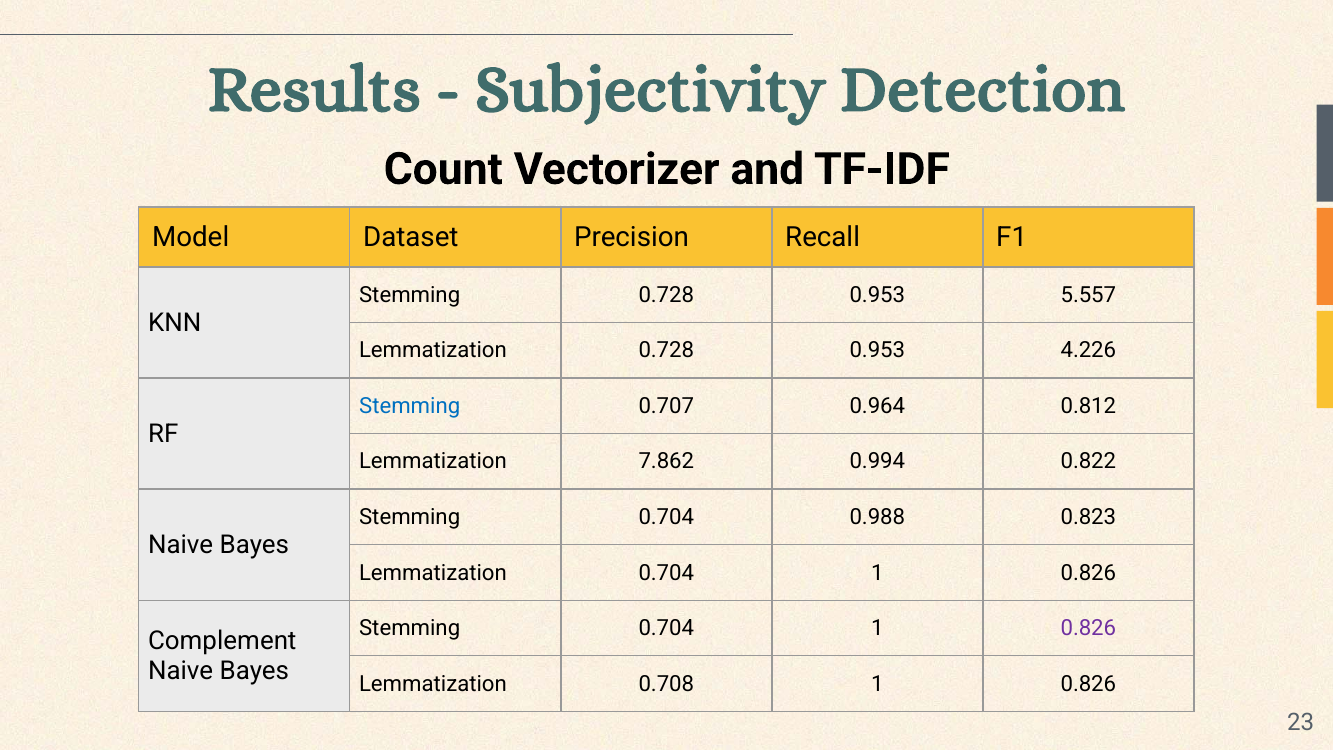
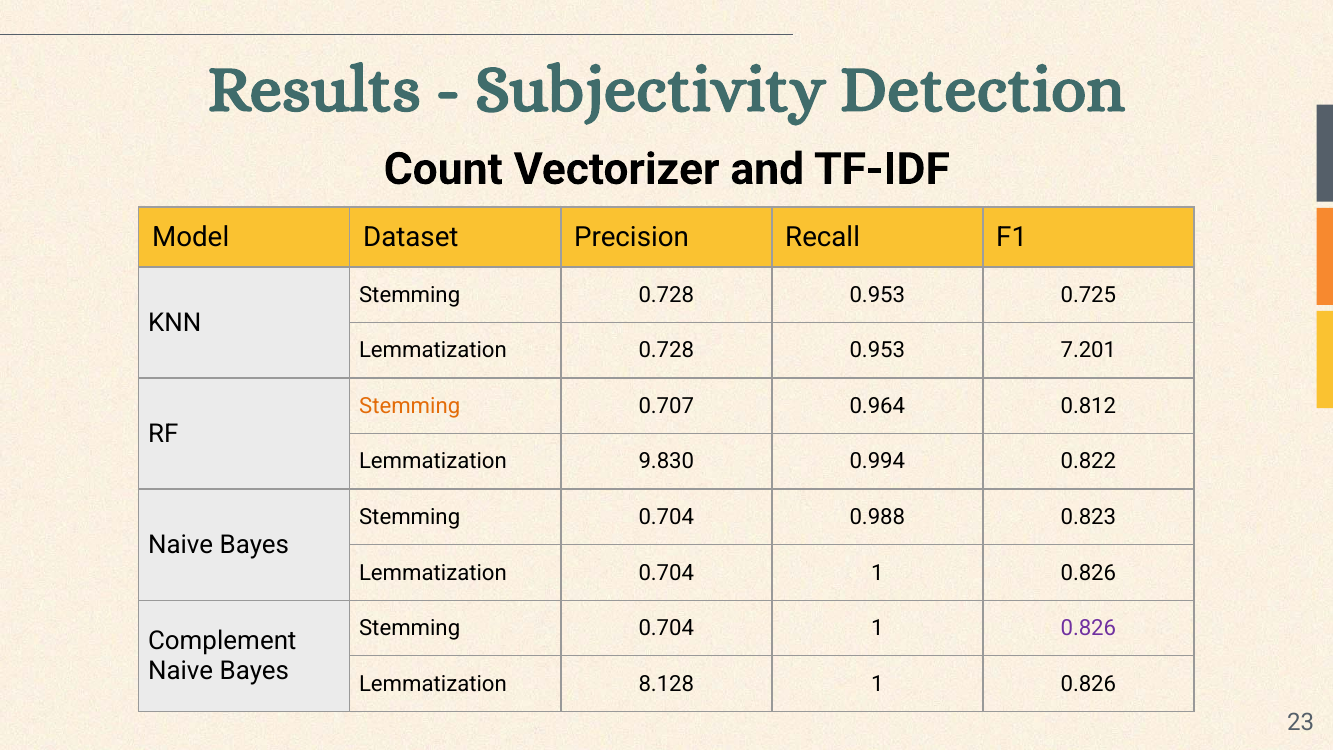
5.557: 5.557 -> 0.725 (1088, 295)
4.226: 4.226 -> 7.201 (1088, 350)
Stemming colour: blue -> orange (410, 406)
7.862: 7.862 -> 9.830 (666, 462)
0.708: 0.708 -> 8.128 (666, 684)
